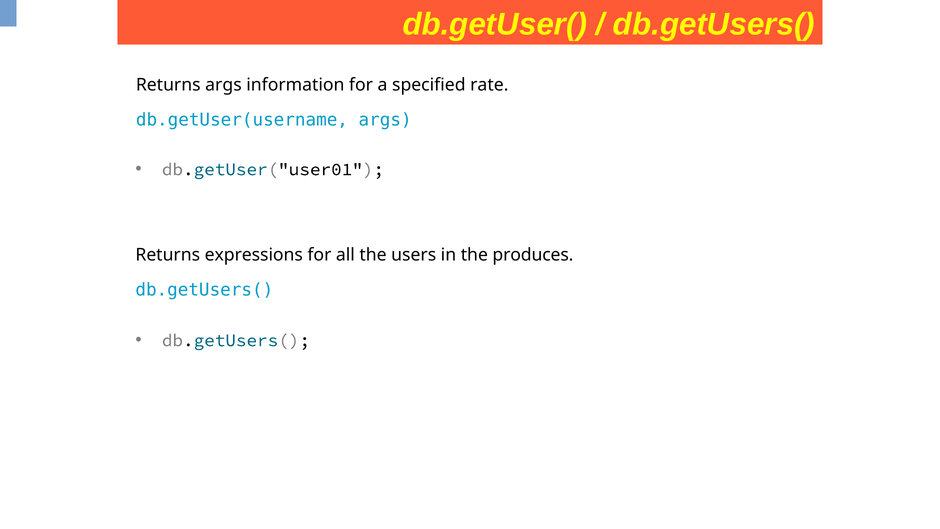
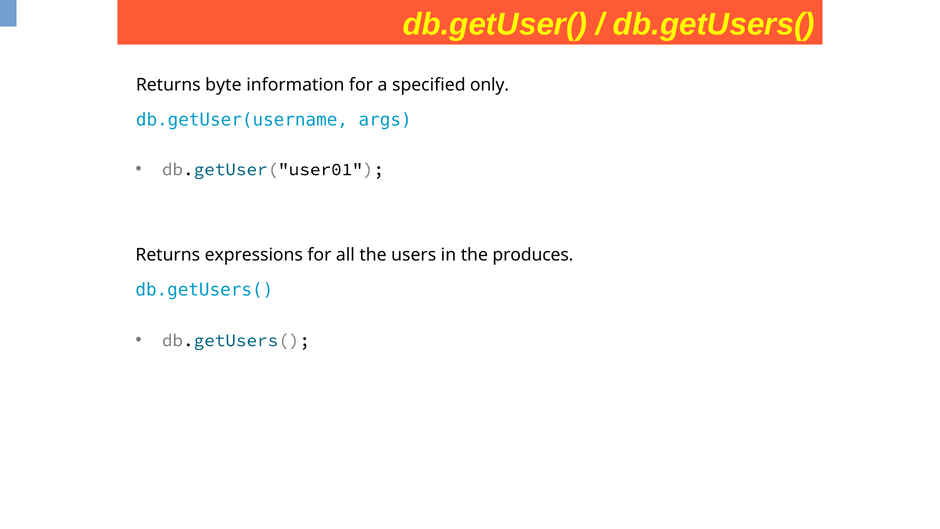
Returns args: args -> byte (223, 85)
rate: rate -> only (489, 85)
